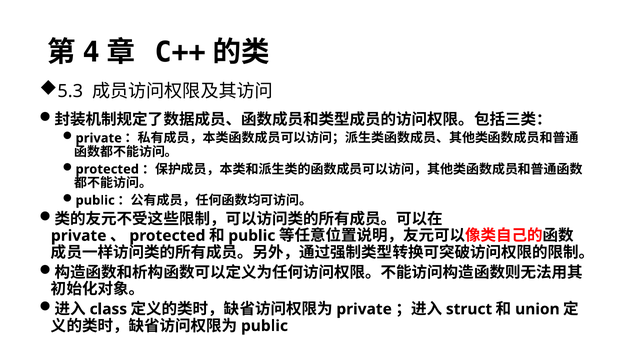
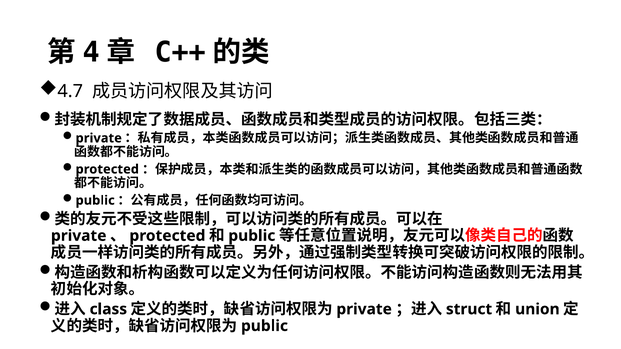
5.3: 5.3 -> 4.7 (70, 91)
